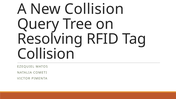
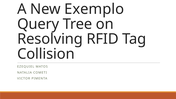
New Collision: Collision -> Exemplo (94, 9)
